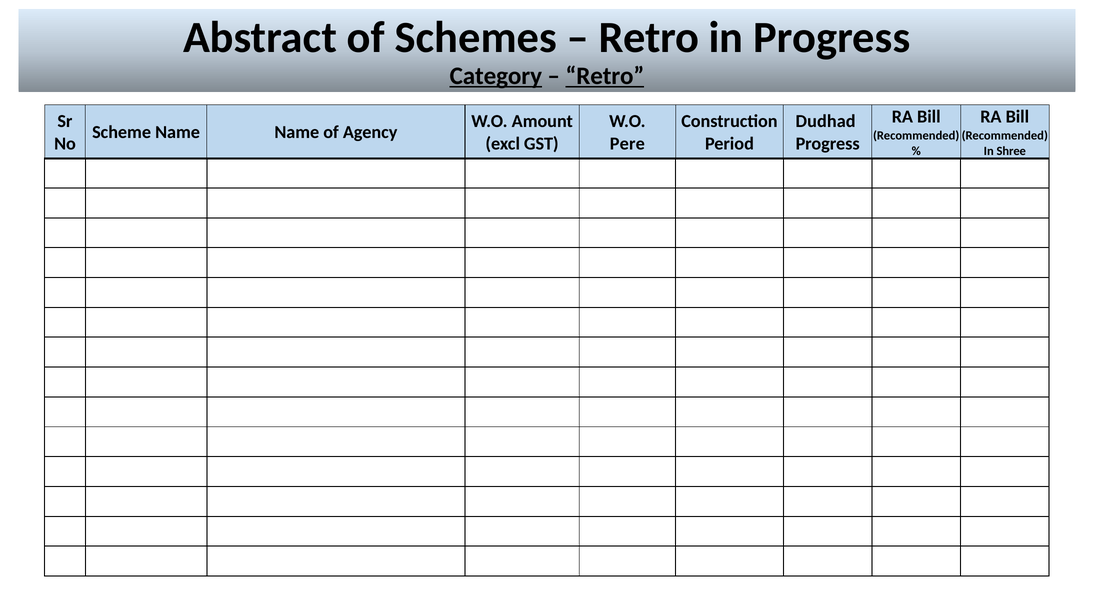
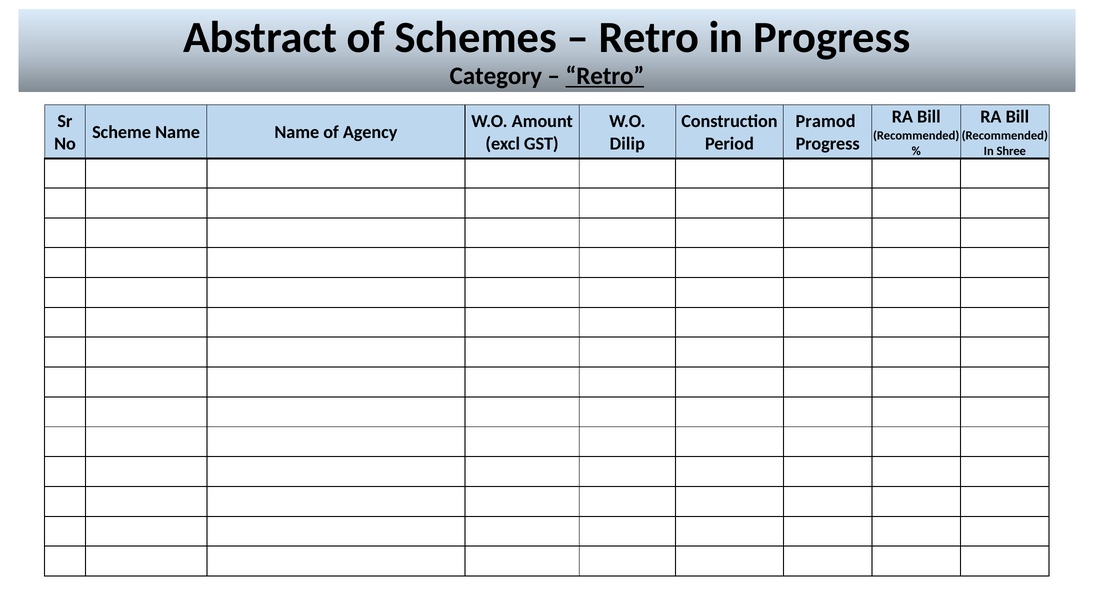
Category underline: present -> none (496, 76)
Dudhad: Dudhad -> Pramod (826, 121)
Pere: Pere -> Dilip (627, 143)
